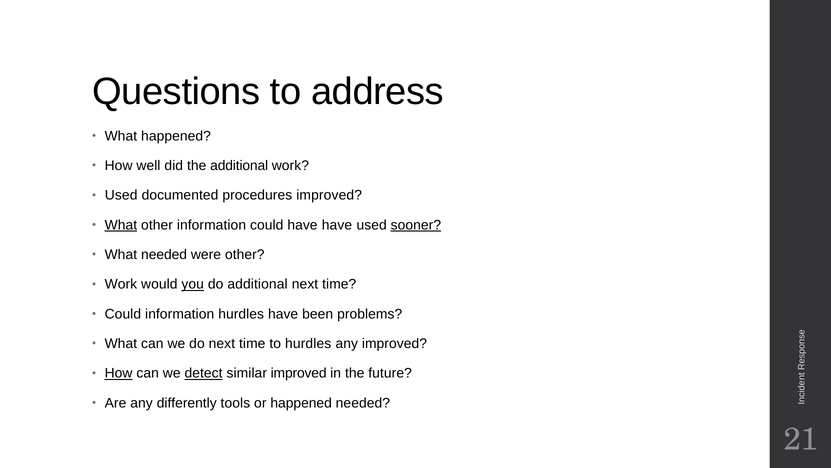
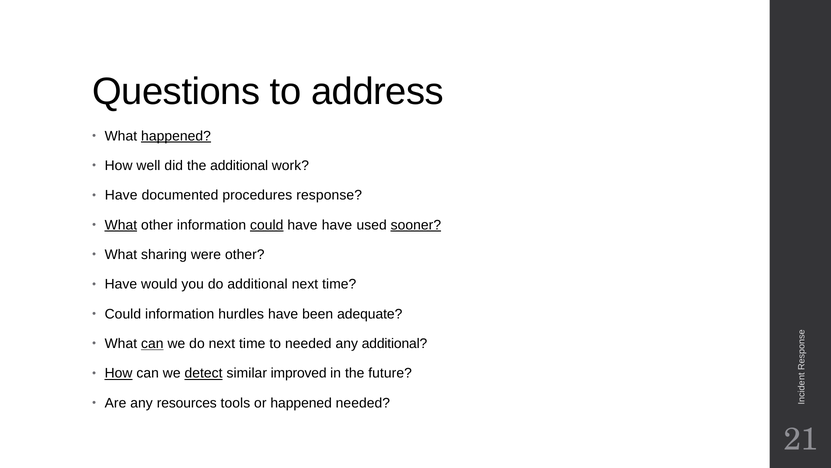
happened underline: none -> present (176, 136)
Used: Used -> Have (121, 195)
procedures improved: improved -> response (329, 195)
could underline: none -> present (267, 225)
What needed: needed -> sharing (164, 254)
Work: Work -> Have (121, 284)
you underline: present -> none (193, 284)
problems: problems -> adequate (370, 314)
can underline: none -> present (152, 343)
to hurdles: hurdles -> needed (308, 343)
any improved: improved -> additional (395, 343)
differently: differently -> resources (187, 403)
